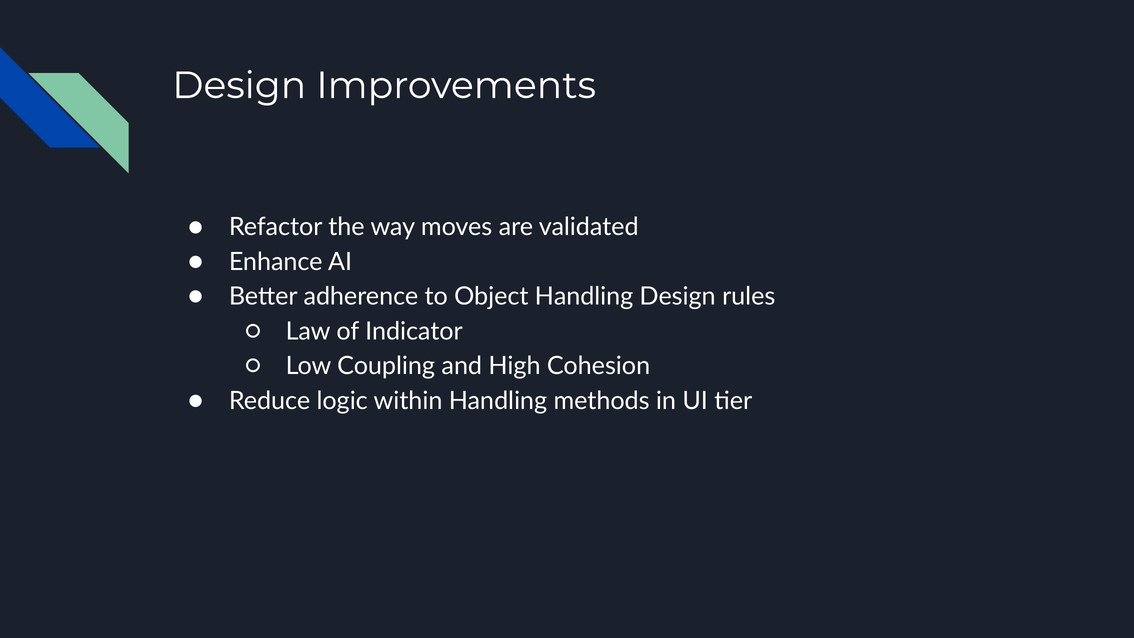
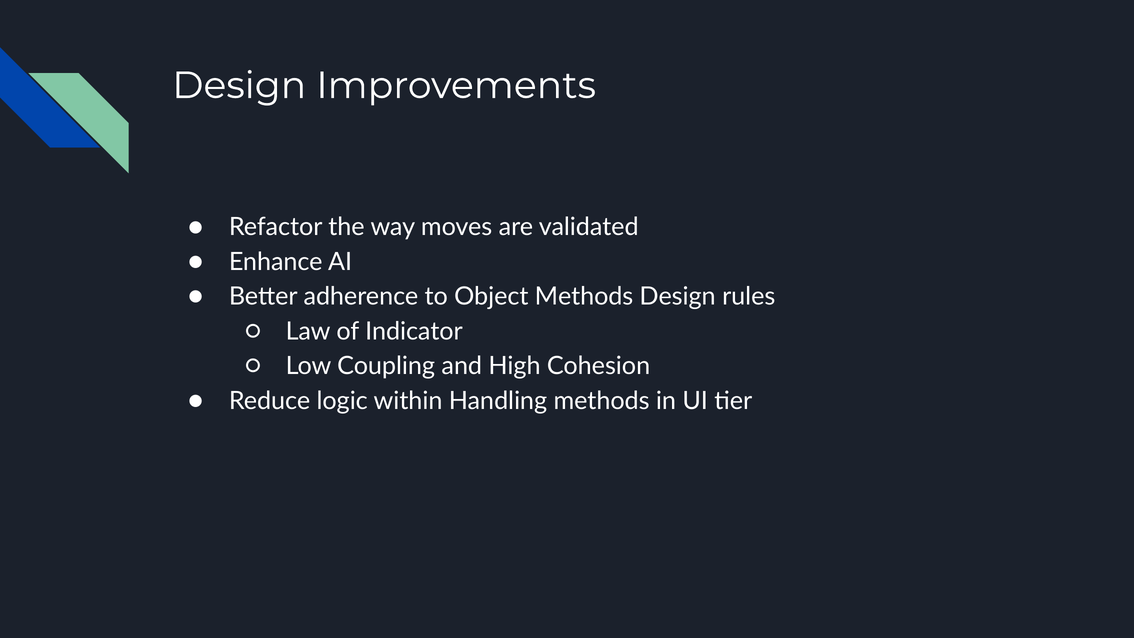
Object Handling: Handling -> Methods (584, 297)
